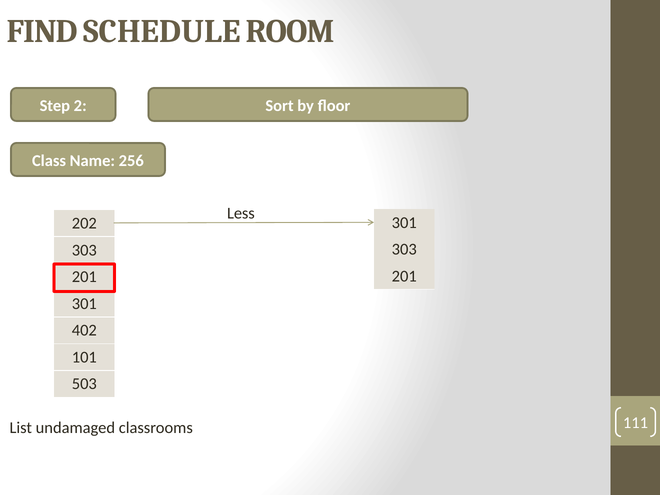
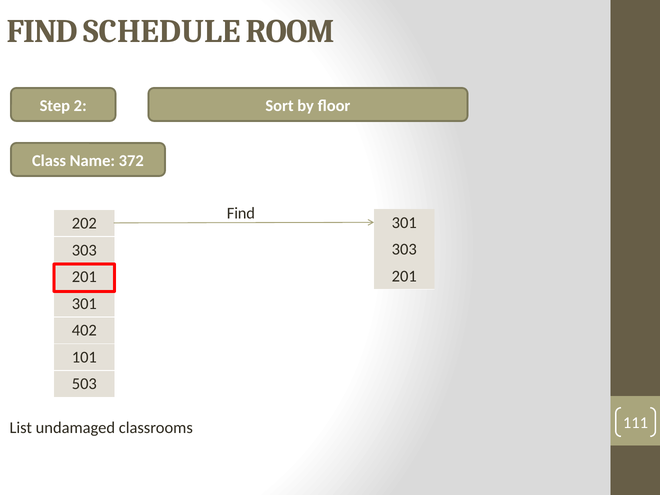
256: 256 -> 372 (131, 161)
Less: Less -> Find (241, 213)
